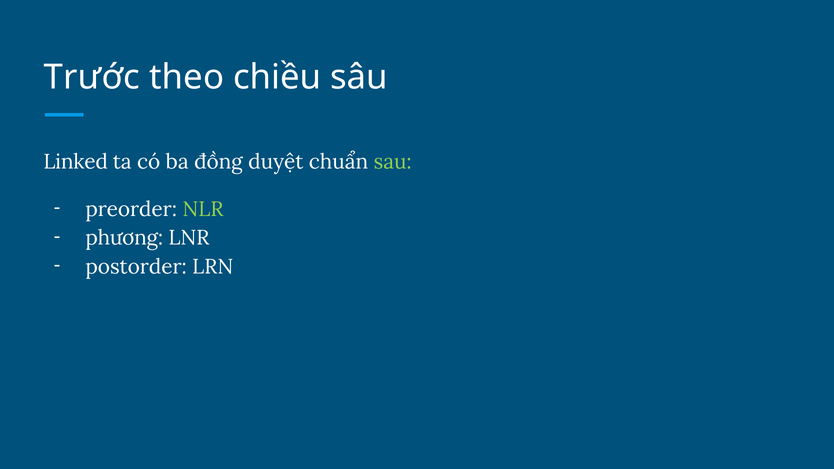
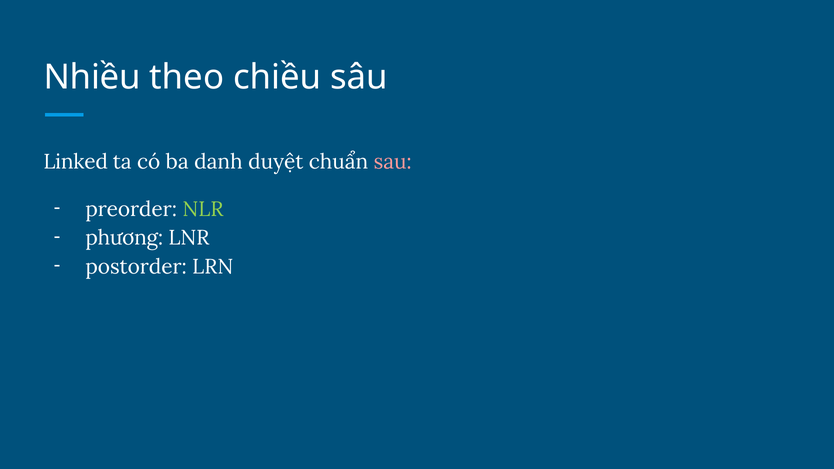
Trước: Trước -> Nhiều (92, 78)
đồng: đồng -> danh (218, 162)
sau colour: light green -> pink (393, 162)
